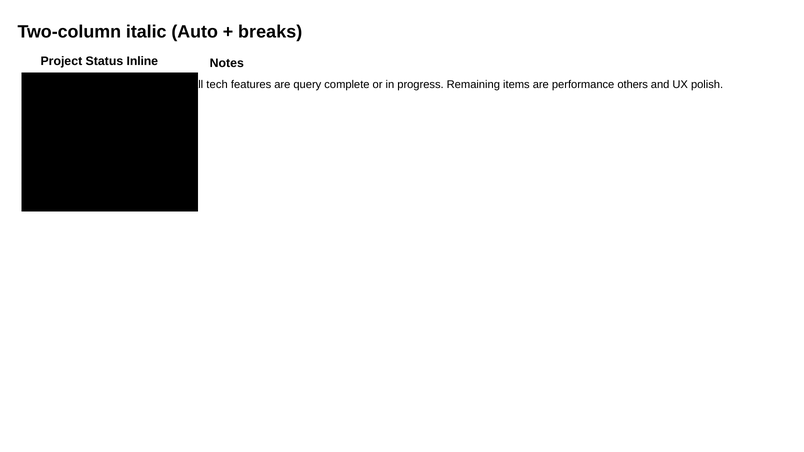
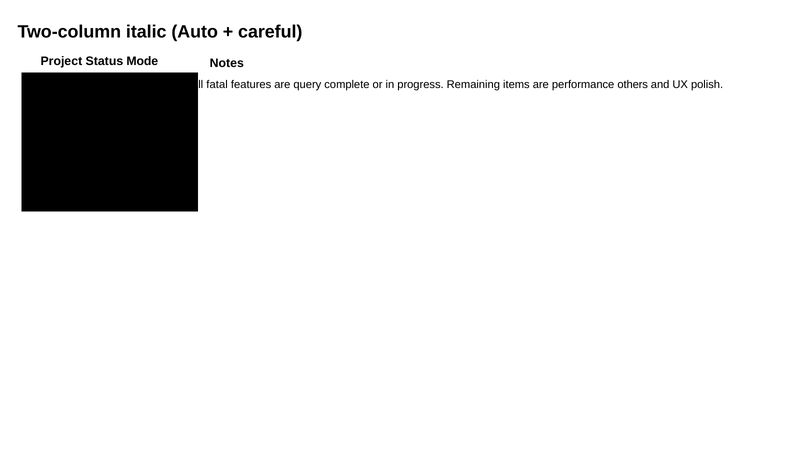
breaks: breaks -> careful (270, 32)
Inline: Inline -> Mode (142, 61)
tech: tech -> fatal (217, 85)
